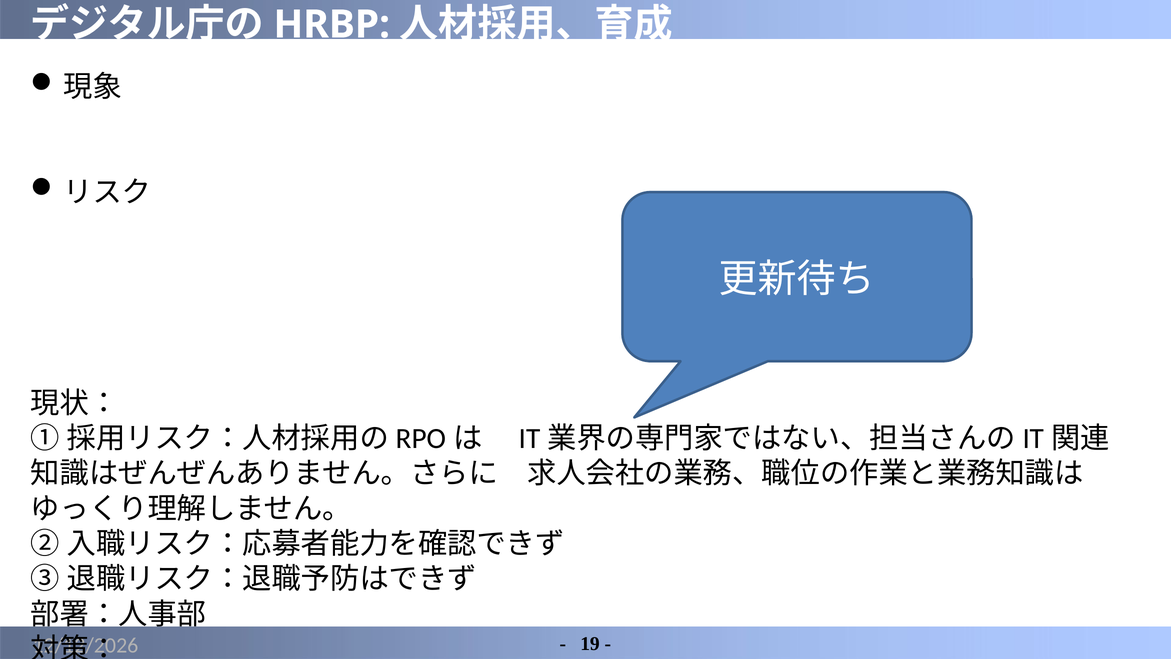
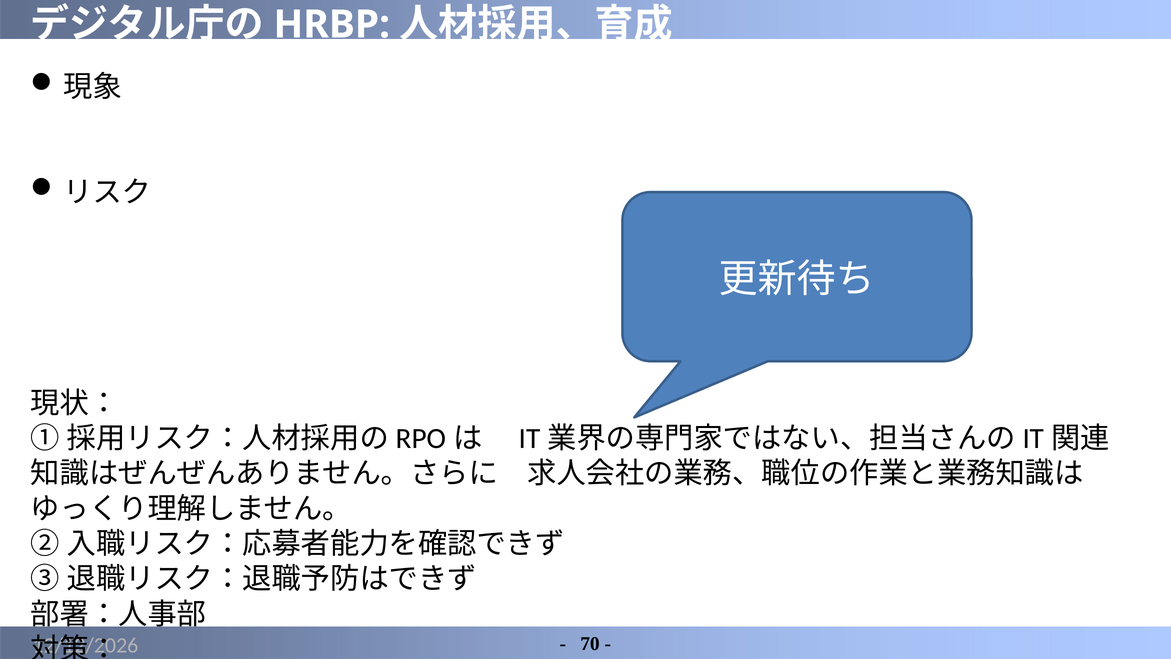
19: 19 -> 70 (590, 644)
